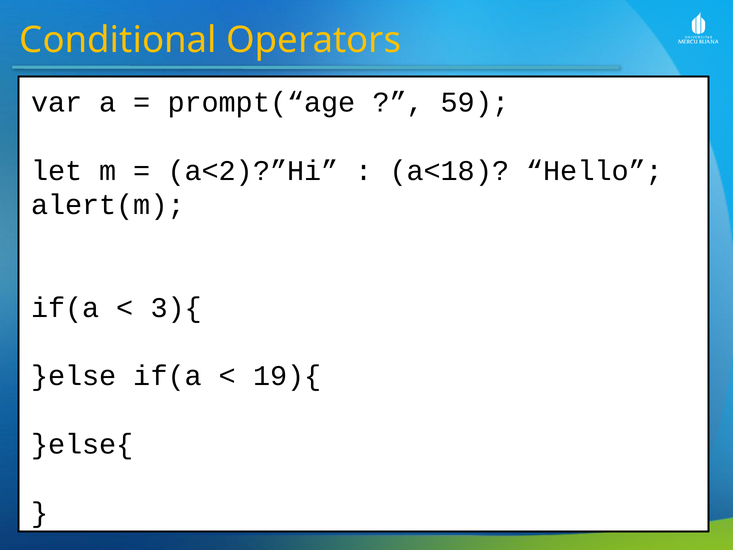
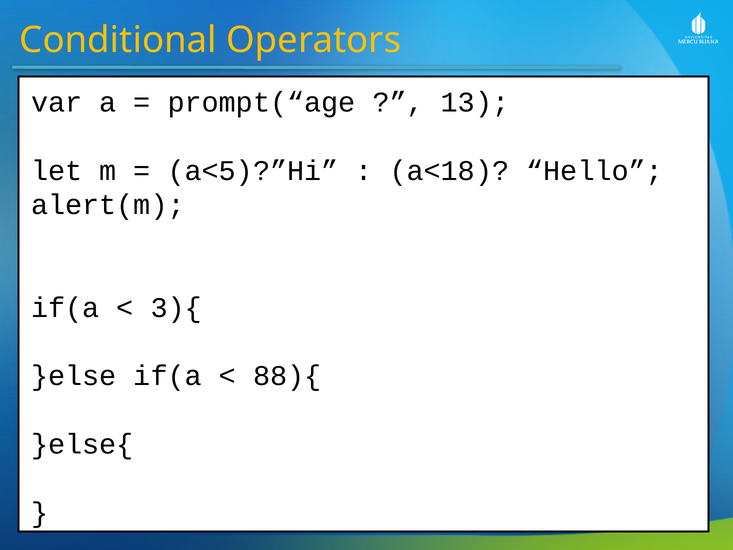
59: 59 -> 13 (475, 102)
a<2)?”Hi: a<2)?”Hi -> a<5)?”Hi (253, 171)
19){: 19){ -> 88){ (287, 376)
